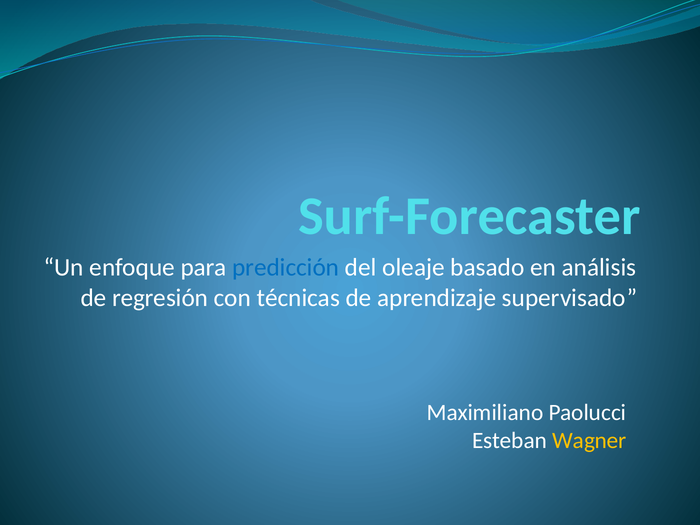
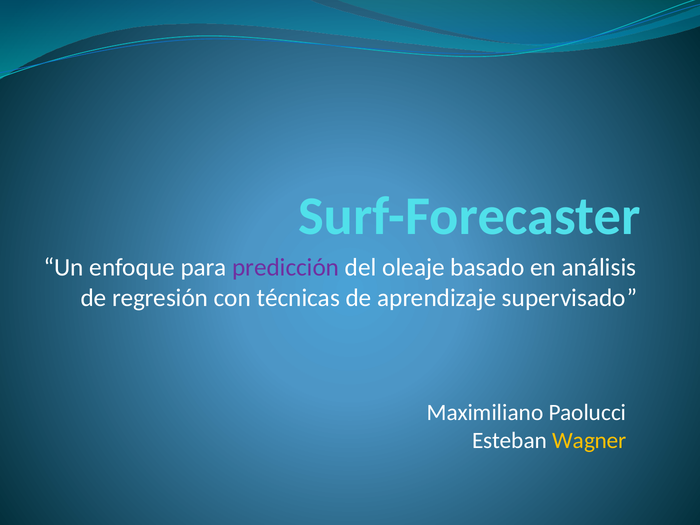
predicción colour: blue -> purple (286, 268)
